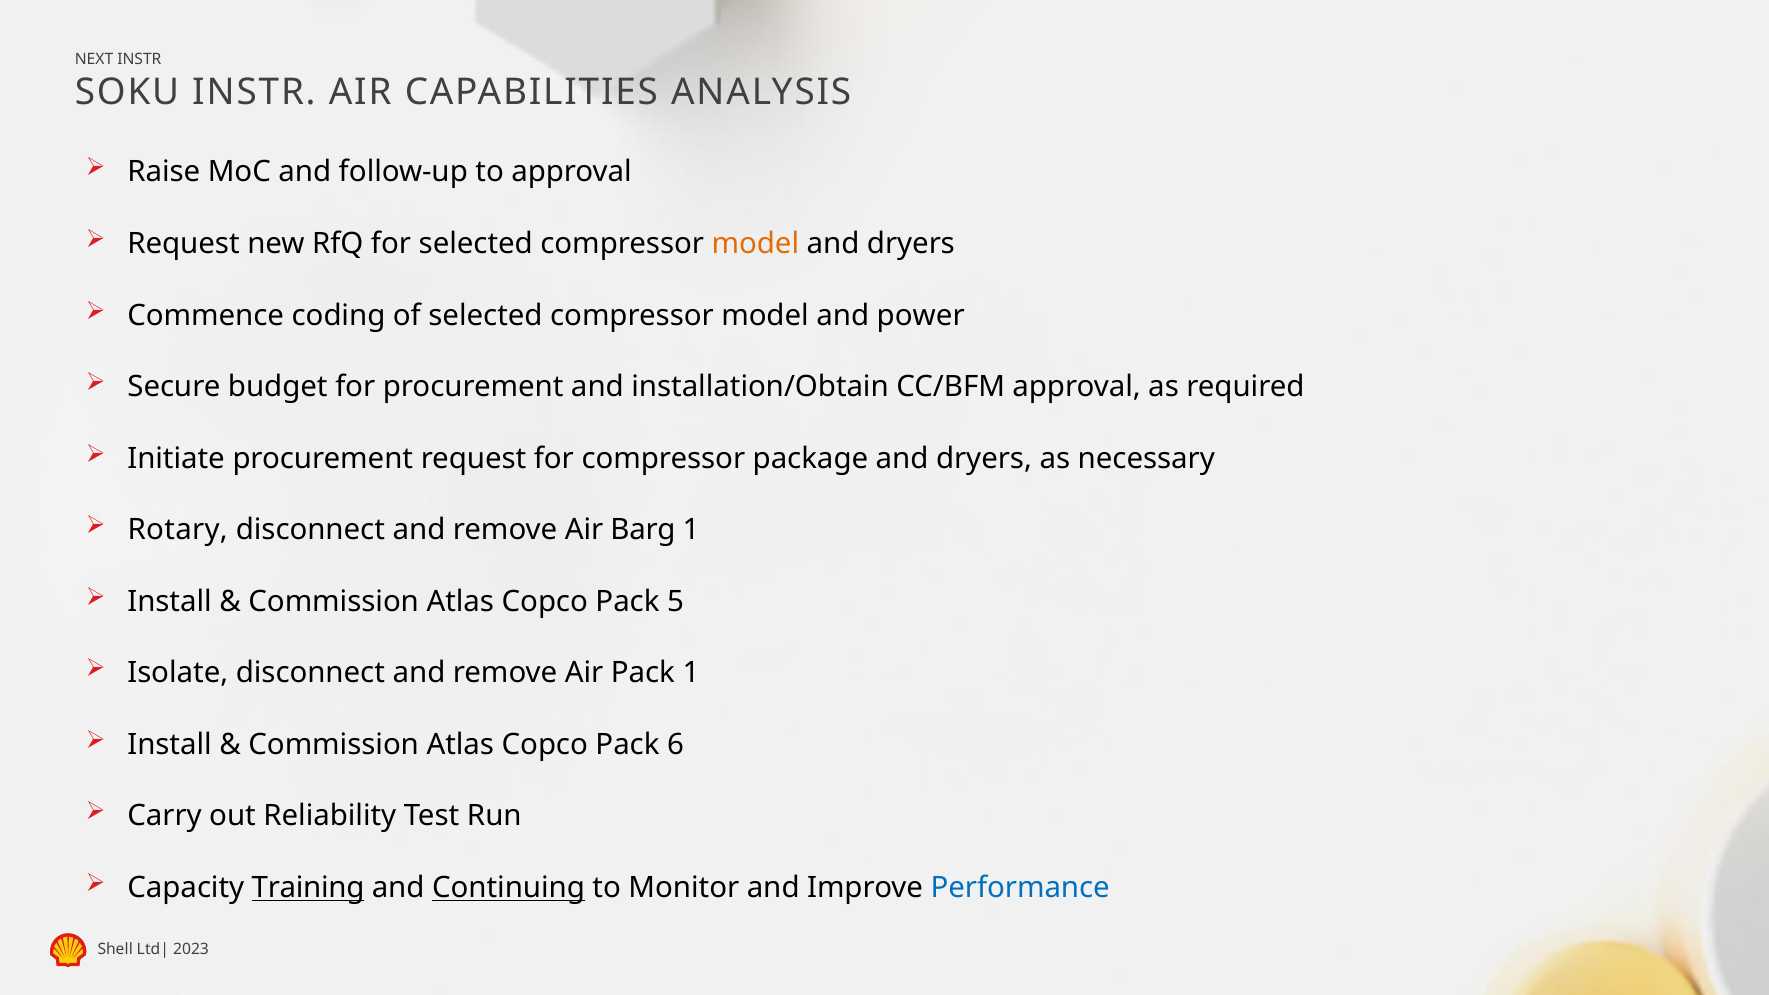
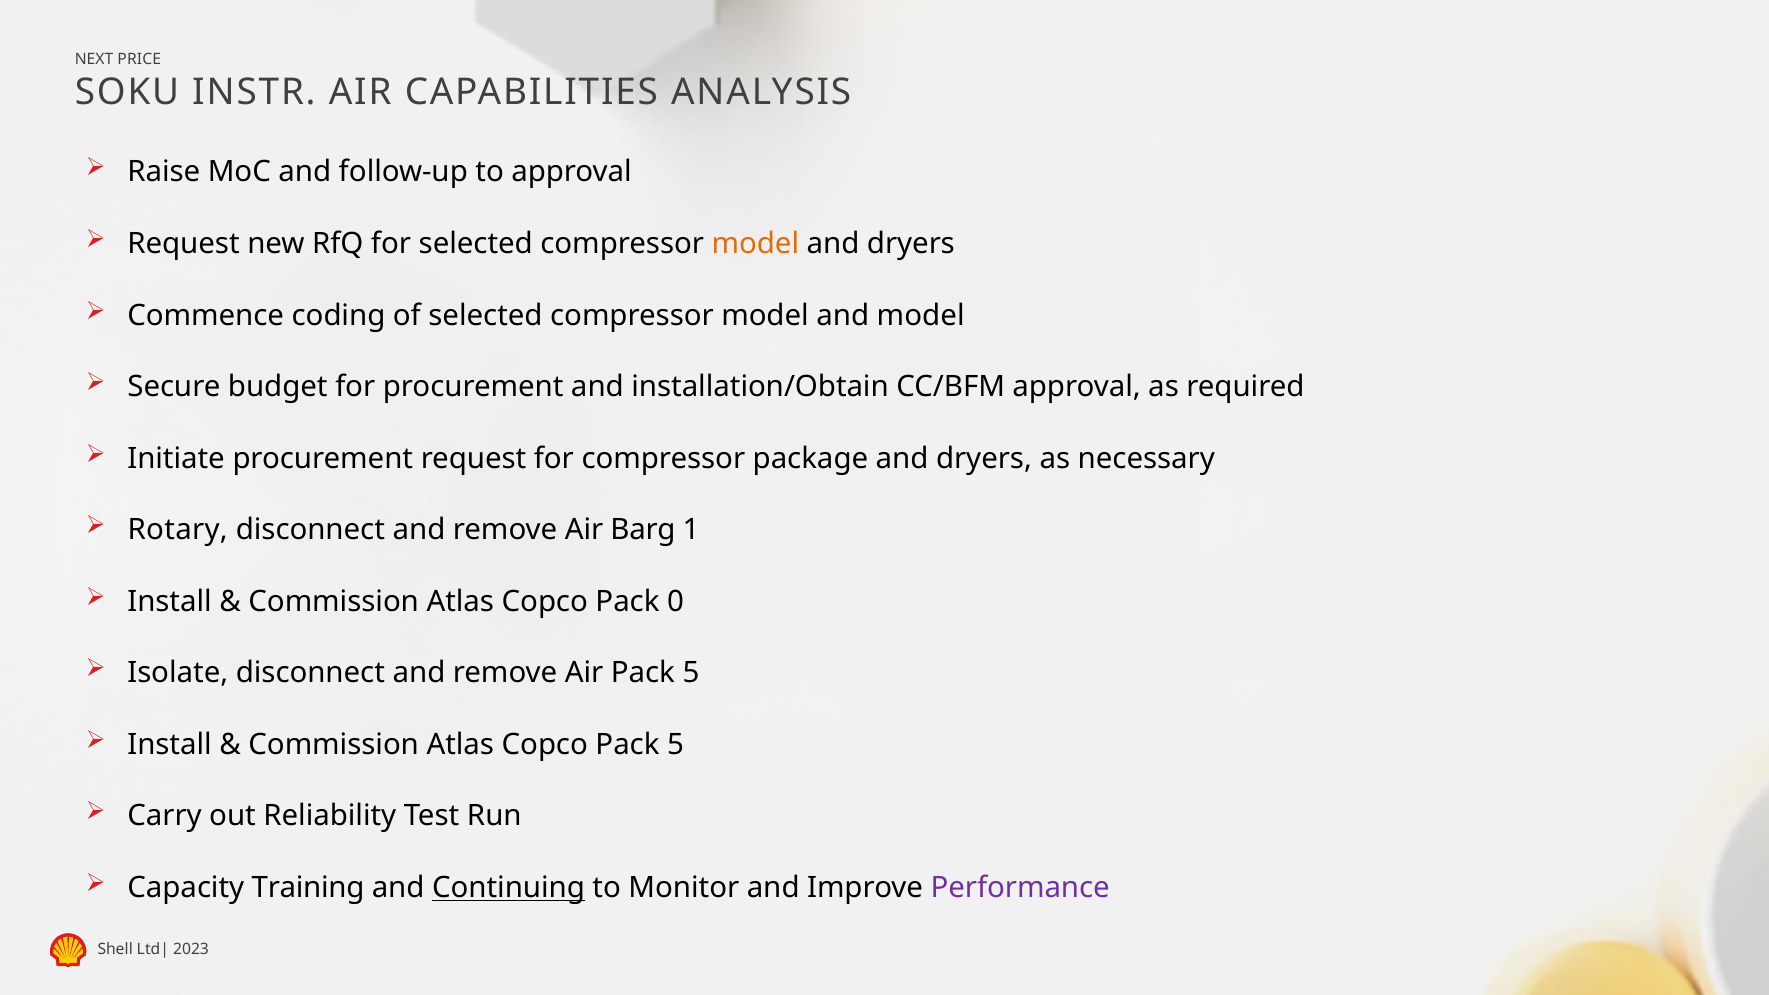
NEXT INSTR: INSTR -> PRICE (139, 59)
and power: power -> model (921, 315)
5: 5 -> 0 (676, 602)
Air Pack 1: 1 -> 5 (691, 673)
Copco Pack 6: 6 -> 5 (676, 745)
Training underline: present -> none (308, 888)
Performance colour: blue -> purple (1020, 888)
